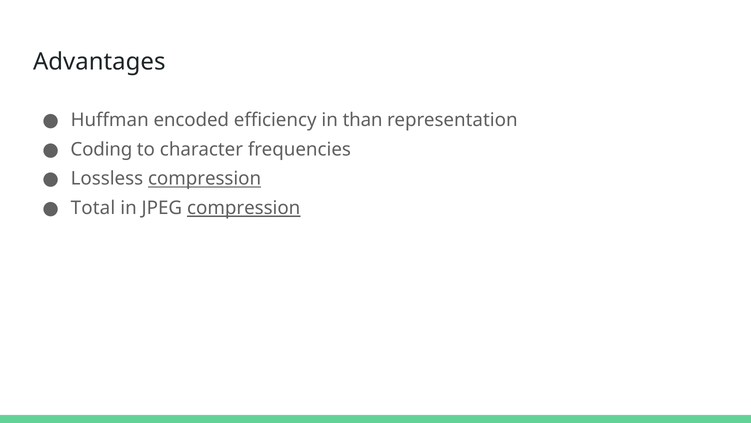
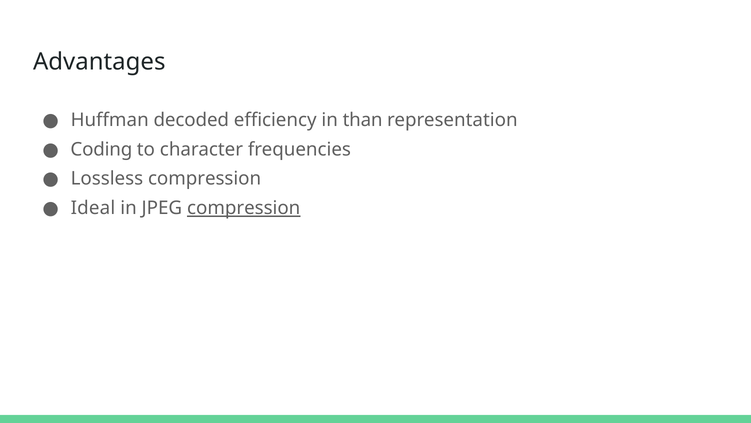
encoded: encoded -> decoded (191, 120)
compression underline: present -> none (205, 179)
Total: Total -> Ideal (93, 208)
